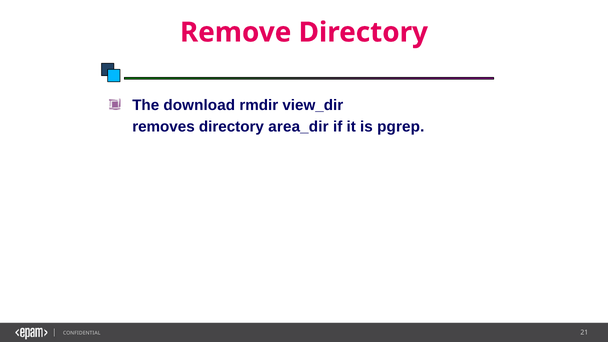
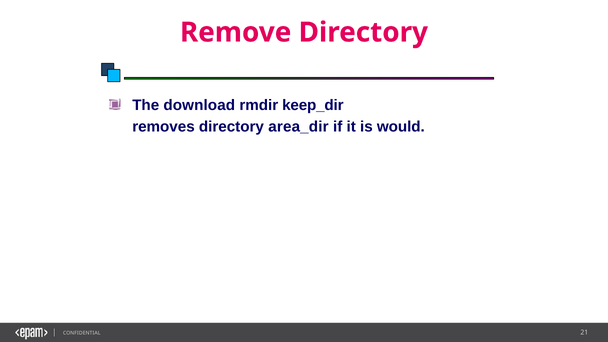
view_dir: view_dir -> keep_dir (313, 105)
pgrep: pgrep -> would (401, 127)
